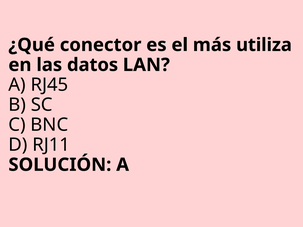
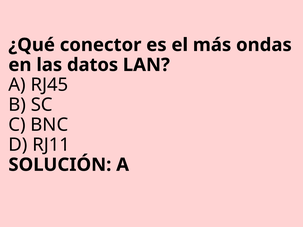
utiliza: utiliza -> ondas (264, 45)
